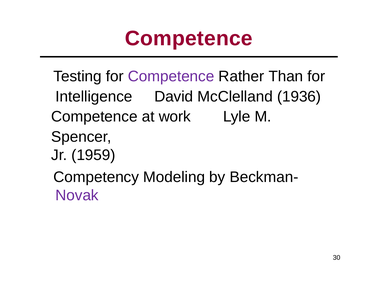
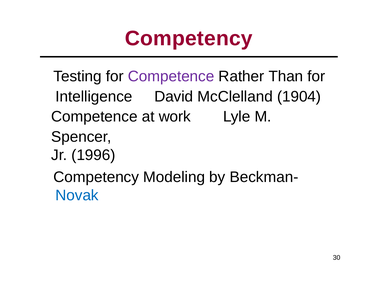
Competence: Competence -> Competency (189, 39)
1936: 1936 -> 1904 (299, 97)
1959: 1959 -> 1996 (93, 155)
Novak colour: purple -> blue (77, 195)
